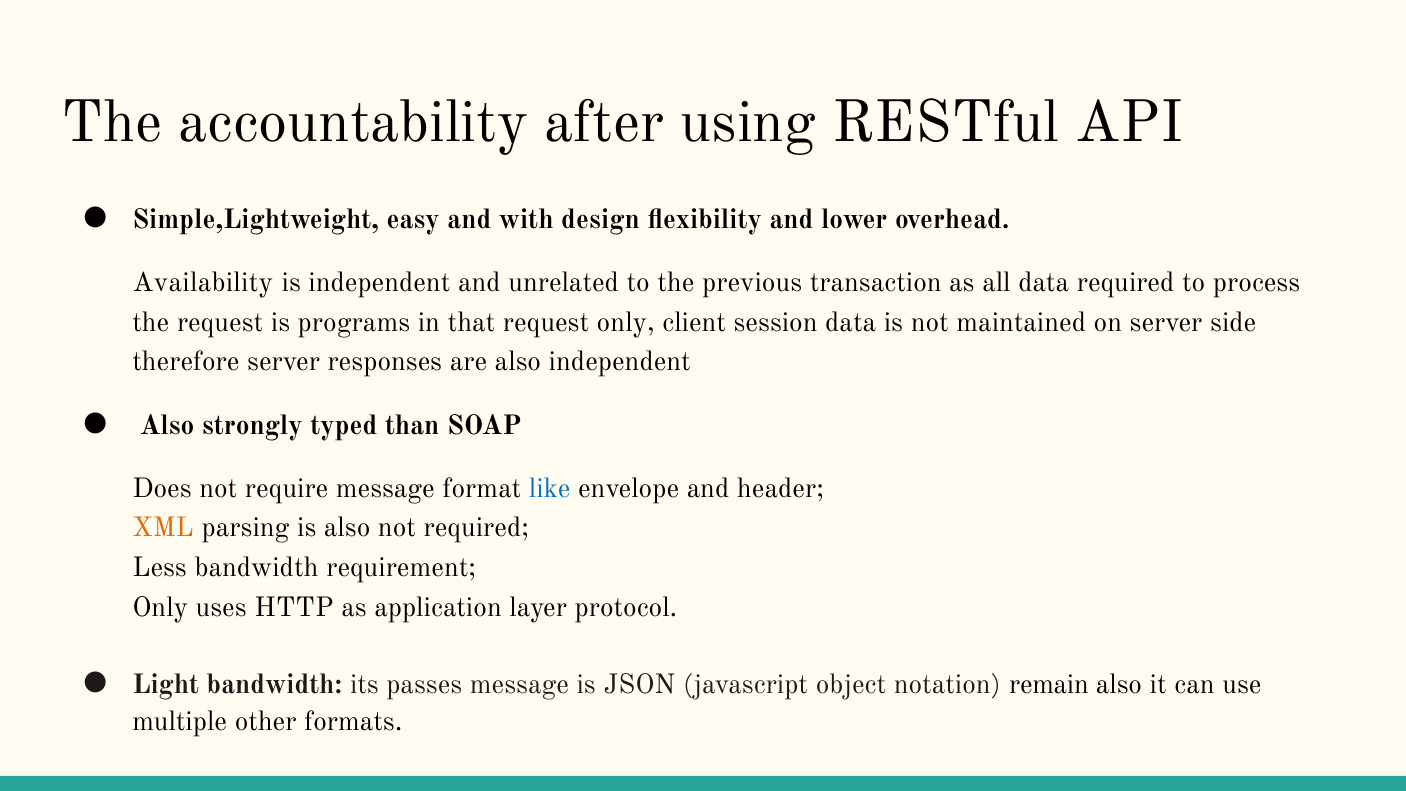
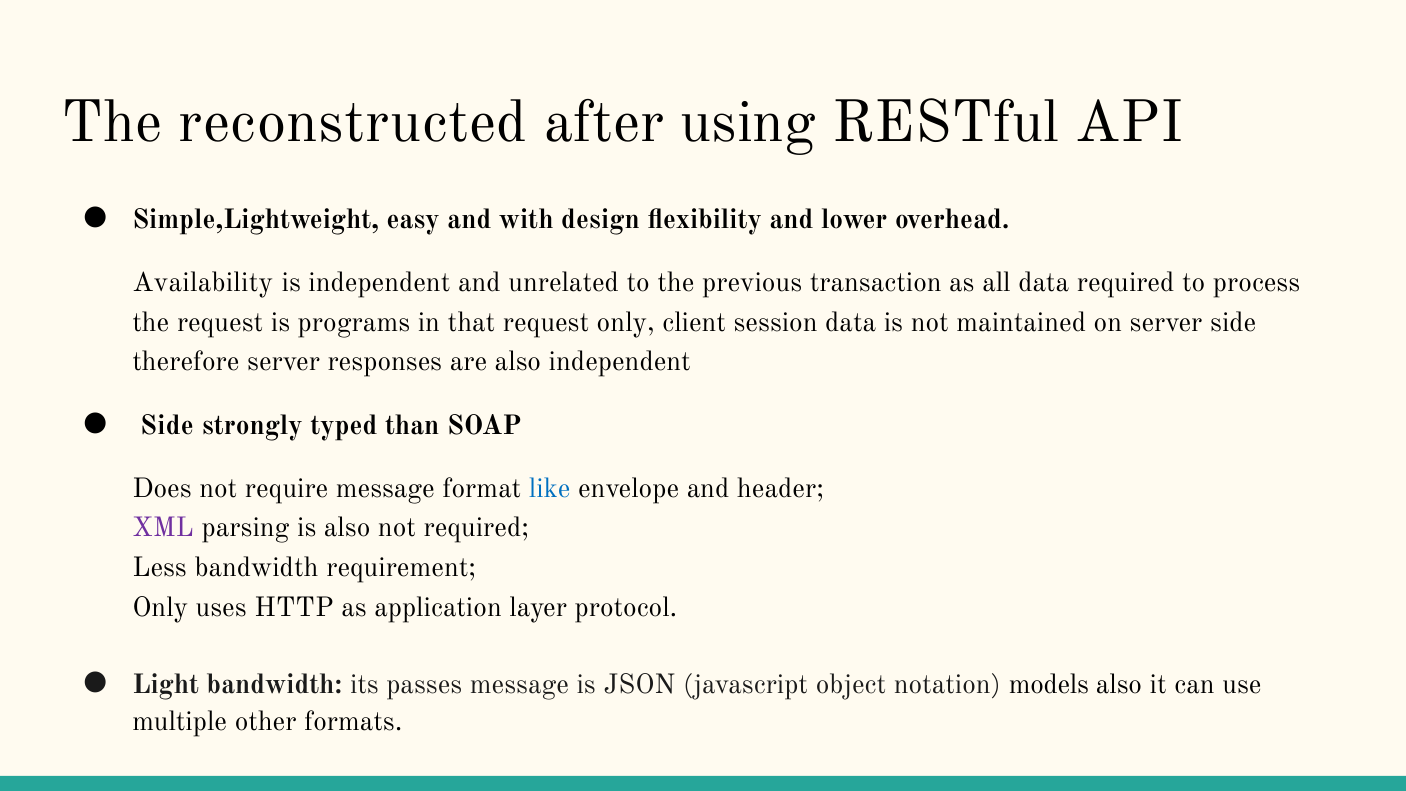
accountability: accountability -> reconstructed (353, 122)
Also: Also -> Side (167, 425)
XML colour: orange -> purple (163, 528)
remain: remain -> models (1049, 684)
